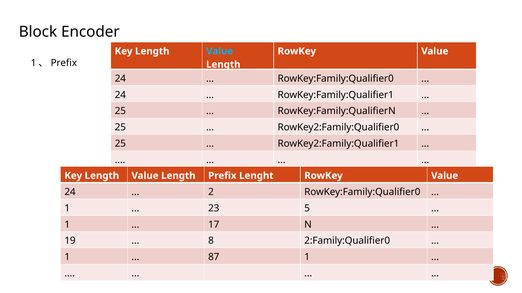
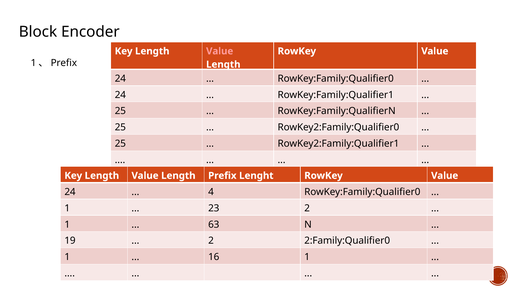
Value colour: light blue -> pink (220, 51)
2: 2 -> 4 (211, 192)
23 5: 5 -> 2 (307, 209)
17: 17 -> 63 (214, 225)
8: 8 -> 2 (211, 241)
87: 87 -> 16 (214, 258)
